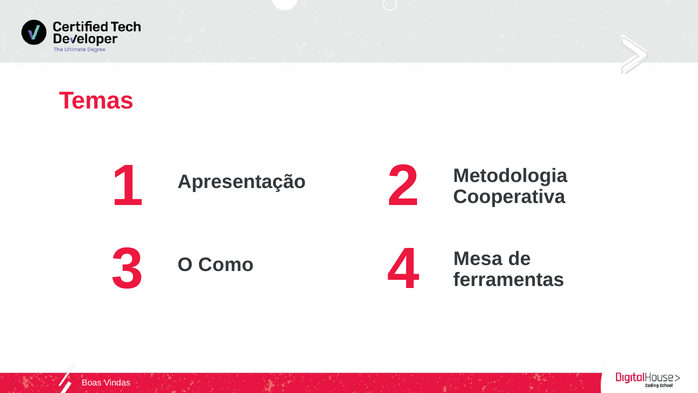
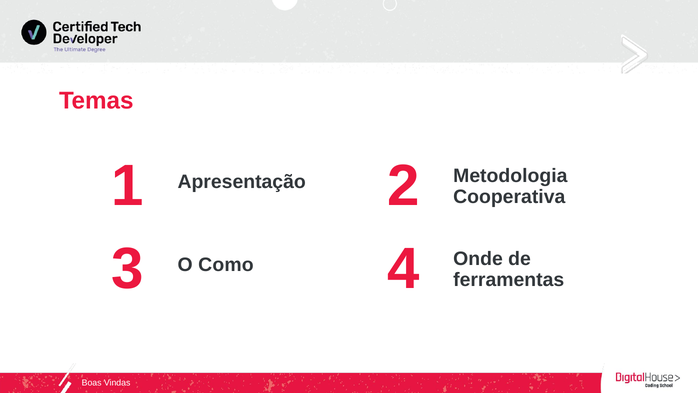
Mesa: Mesa -> Onde (478, 258)
